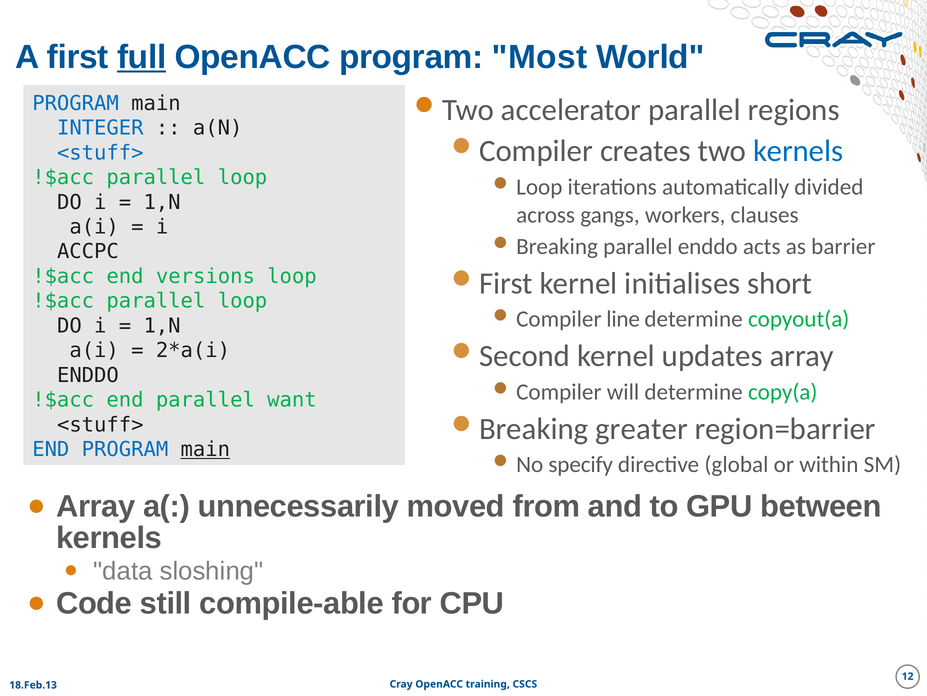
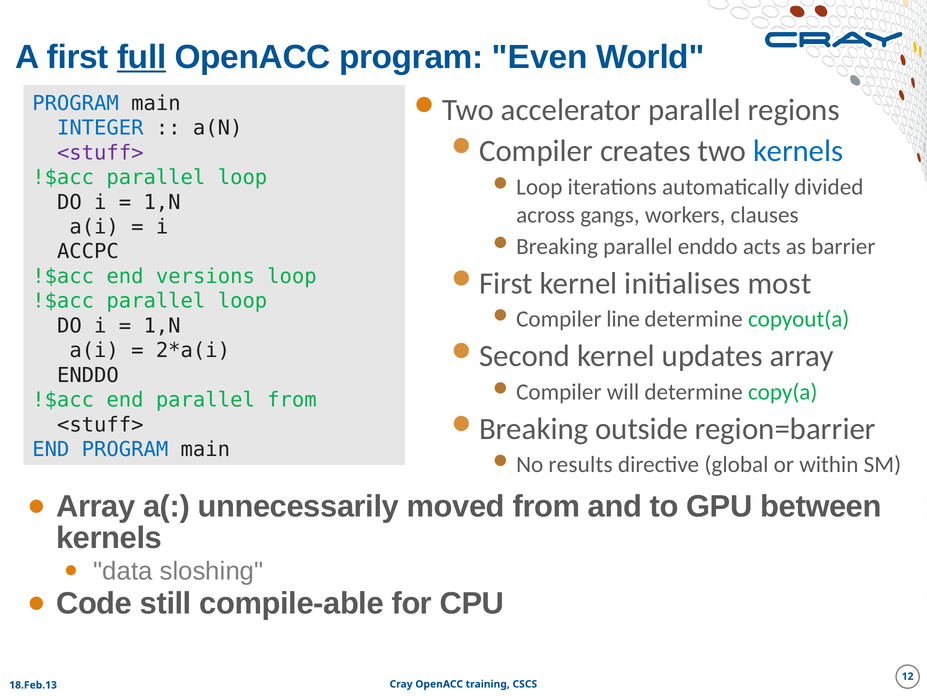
Most: Most -> Even (540, 57)
<stuff> colour: blue -> purple (100, 153)
short: short -> most (779, 283)
parallel want: want -> from (292, 400)
greater: greater -> outside (642, 428)
main underline: present -> none (205, 449)
specify: specify -> results (581, 464)
